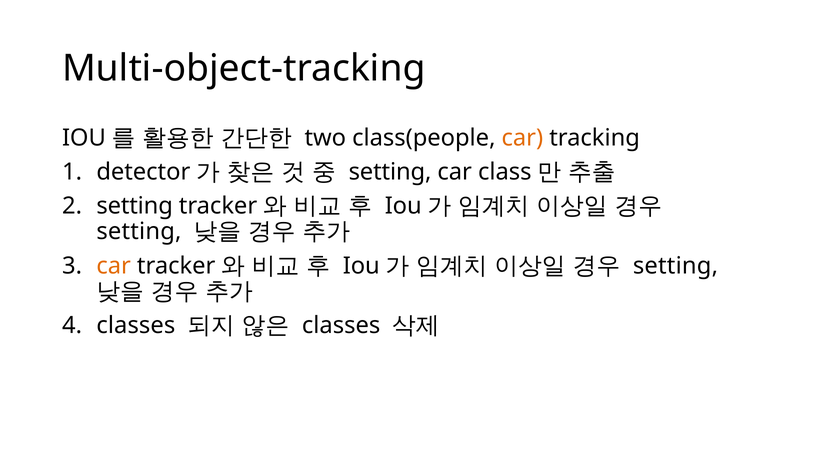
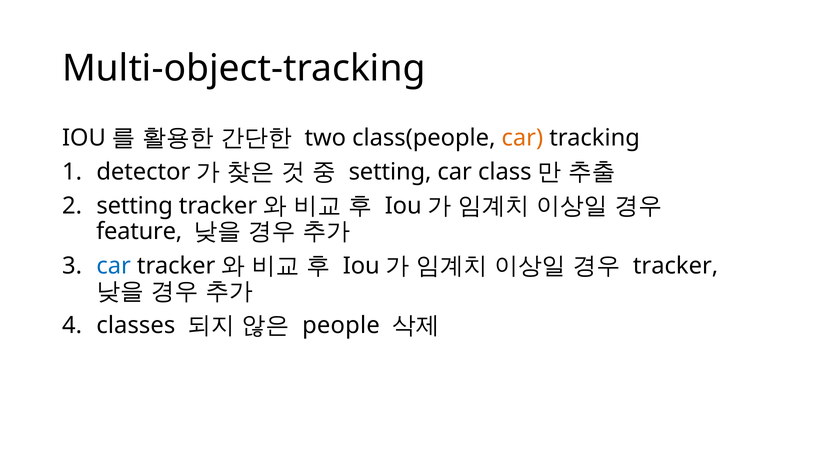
setting: setting -> feature (139, 232)
car colour: orange -> blue (114, 266)
setting: setting -> tracker (676, 266)
classes: classes -> people (341, 325)
